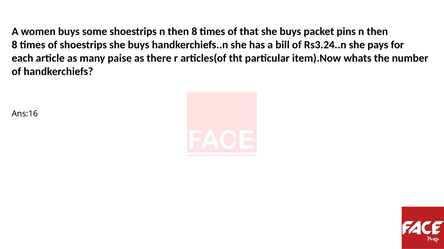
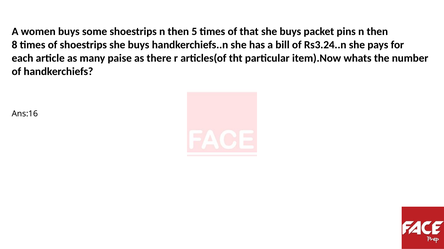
shoestrips n then 8: 8 -> 5 (194, 32)
